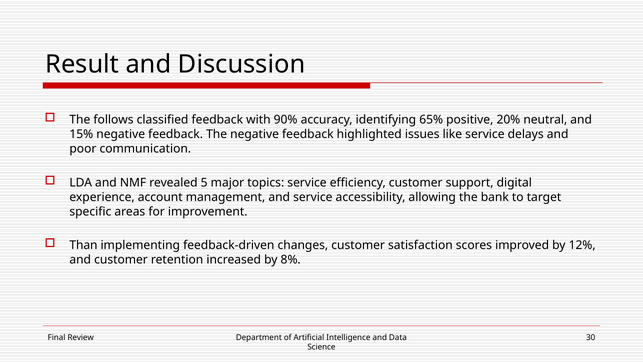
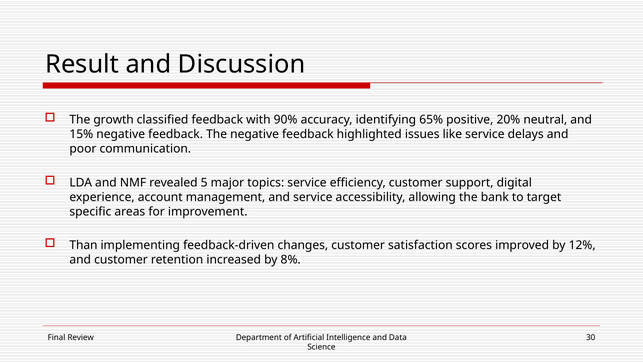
follows: follows -> growth (114, 120)
